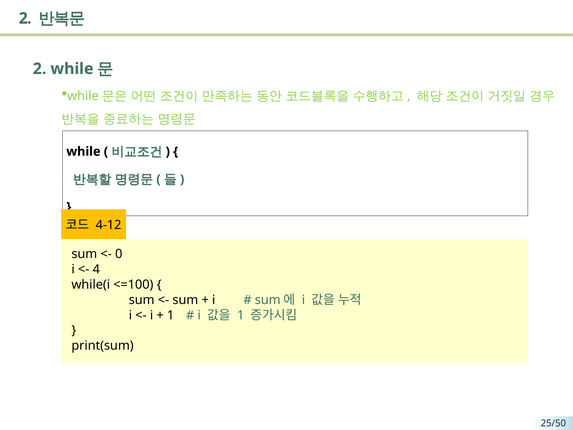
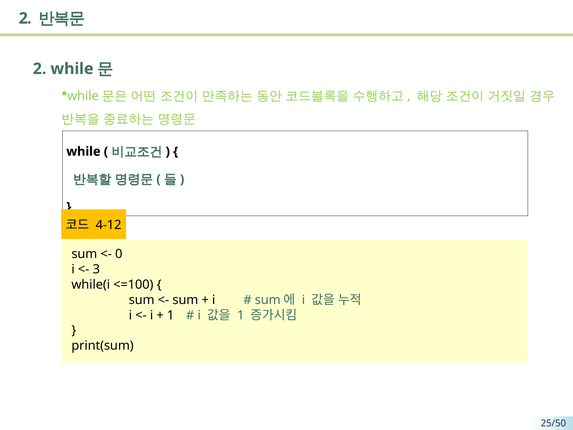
4: 4 -> 3 (96, 269)
